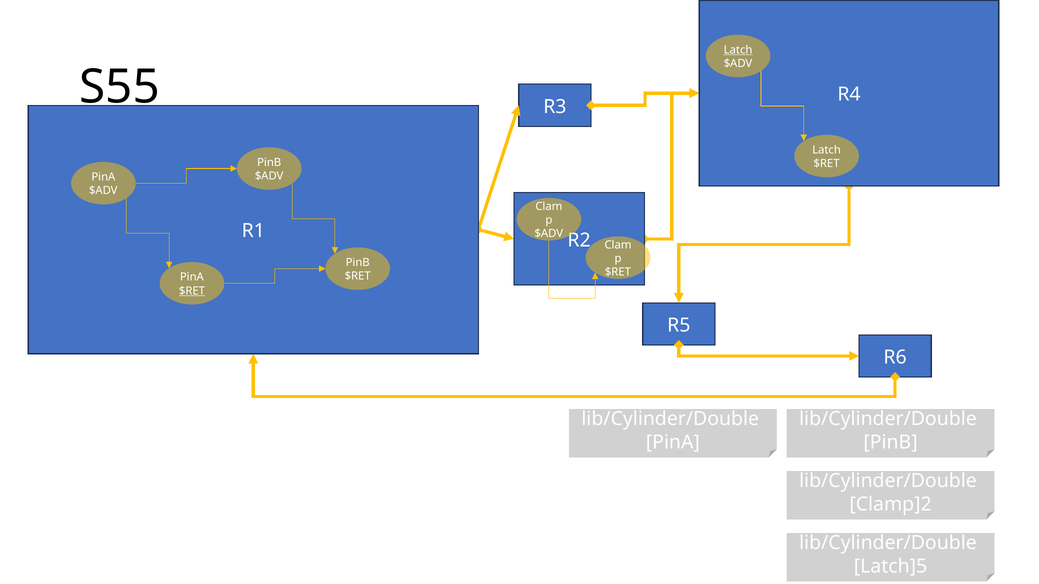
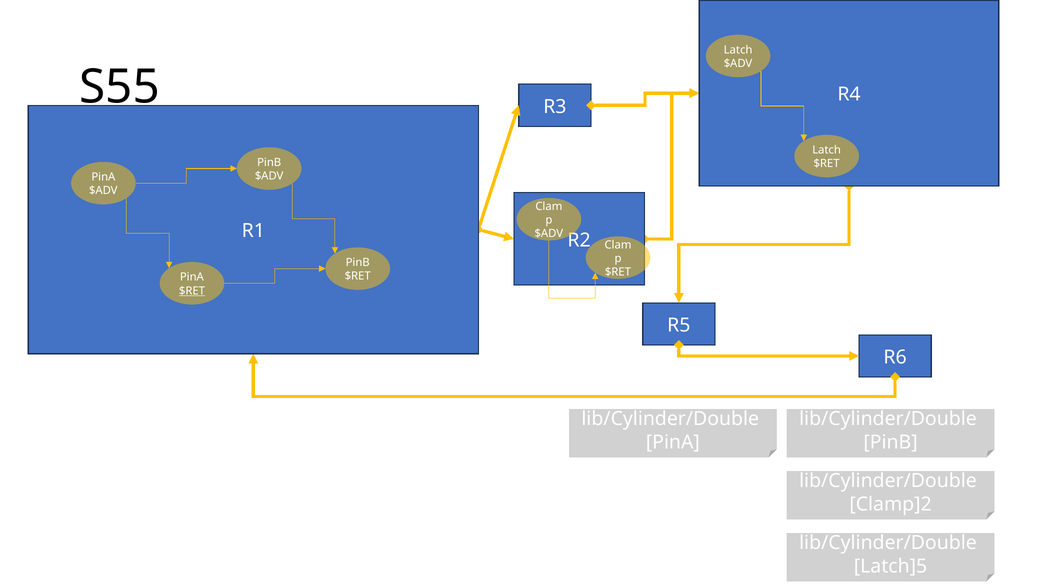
Latch underline: present -> none (738, 50)
